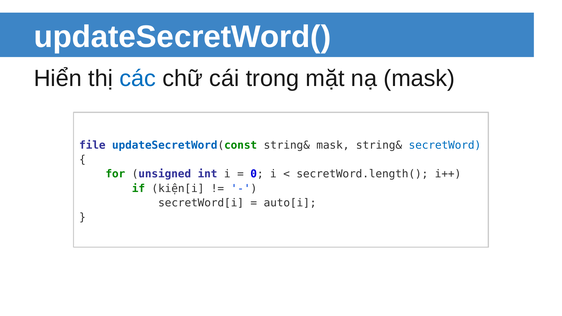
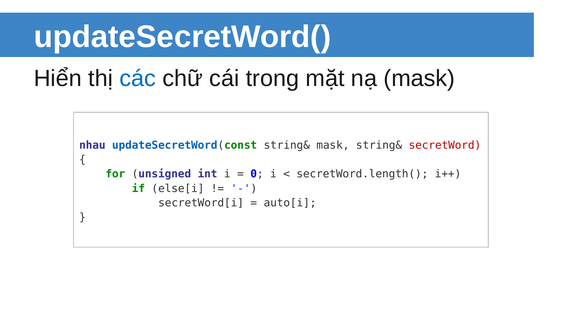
file: file -> nhau (92, 145)
secretWord colour: blue -> red (445, 145)
kiện[i: kiện[i -> else[i (178, 189)
